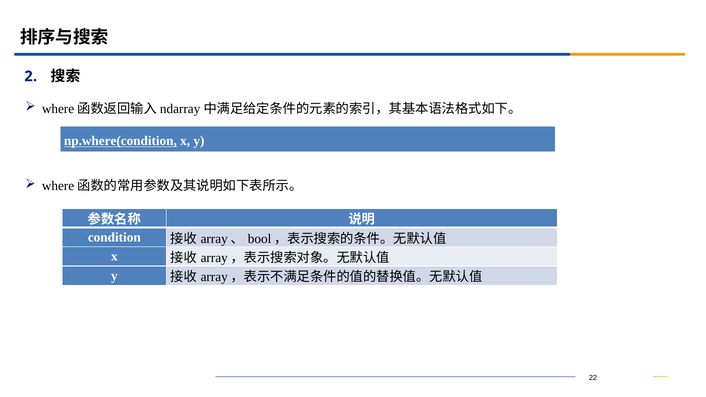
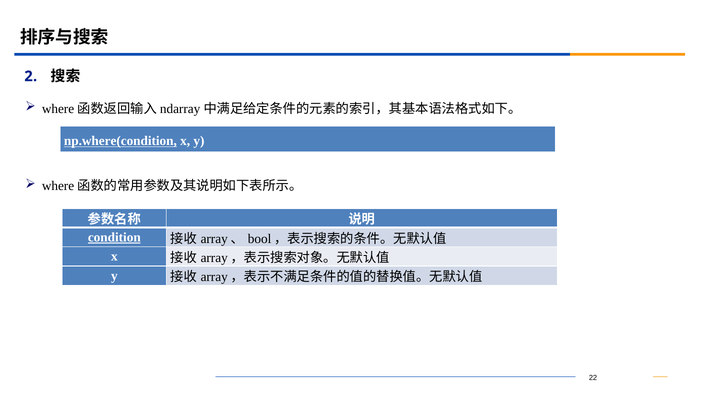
condition underline: none -> present (114, 237)
